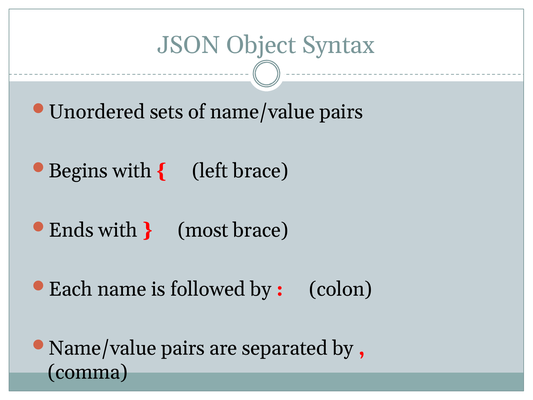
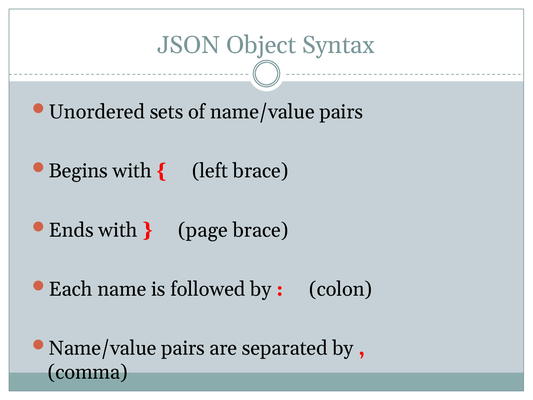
most: most -> page (203, 230)
